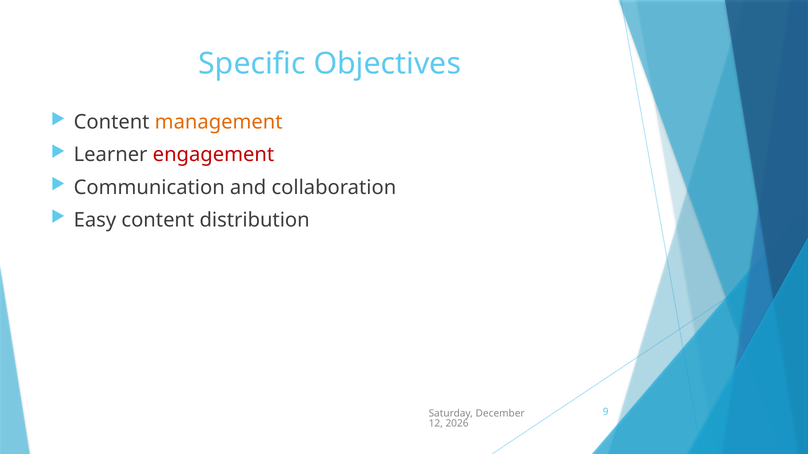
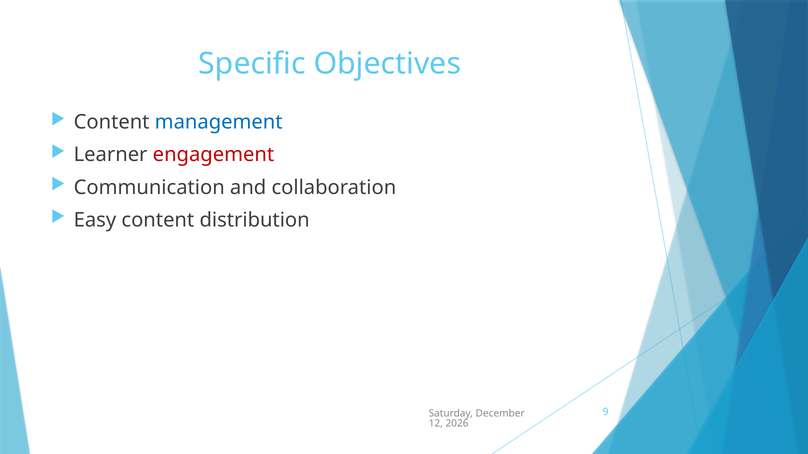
management colour: orange -> blue (219, 122)
